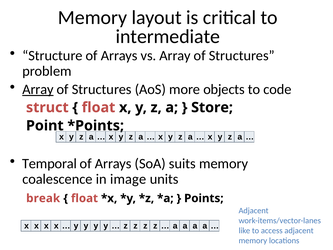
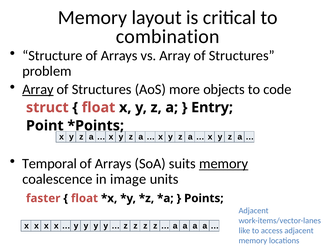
intermediate: intermediate -> combination (168, 37)
Store: Store -> Entry (212, 107)
memory underline: none -> present (224, 164)
break: break -> faster (43, 198)
